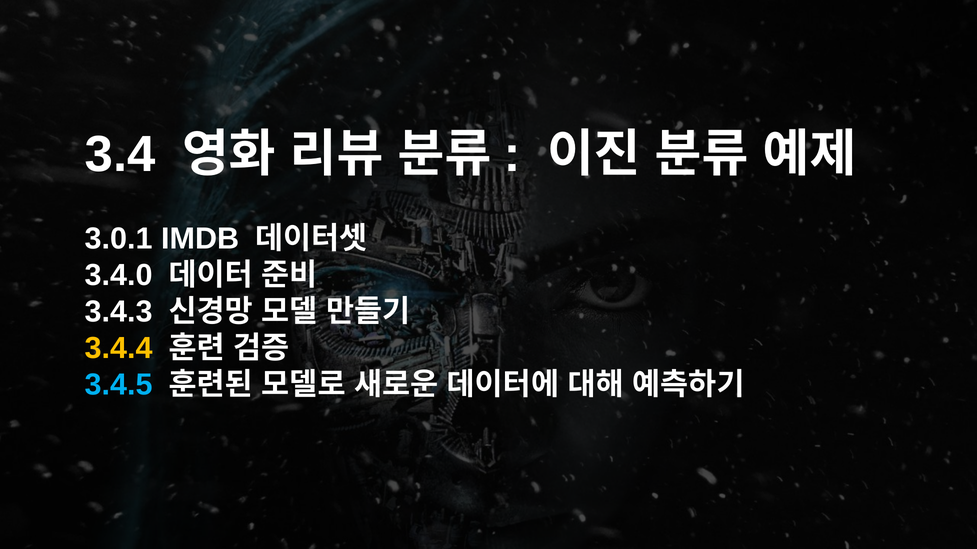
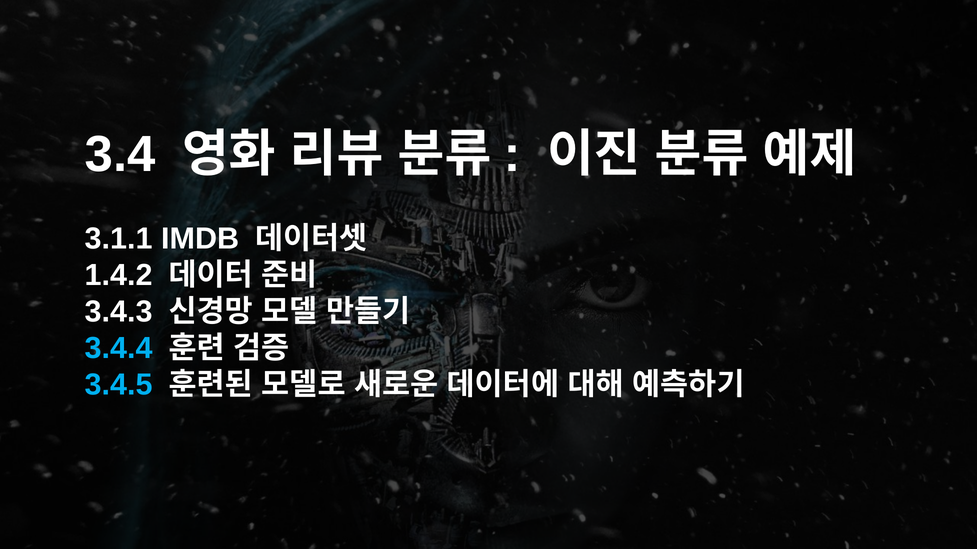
3.0.1: 3.0.1 -> 3.1.1 (119, 239)
3.4.0: 3.4.0 -> 1.4.2 (119, 275)
3.4.4 colour: yellow -> light blue (119, 349)
